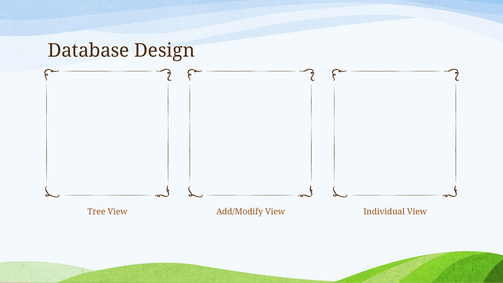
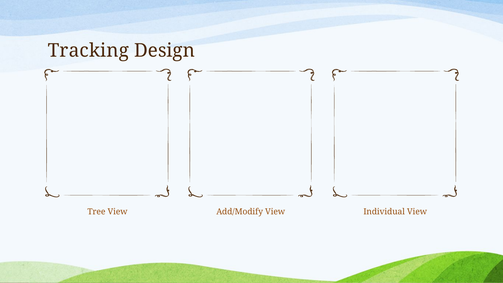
Database: Database -> Tracking (88, 51)
